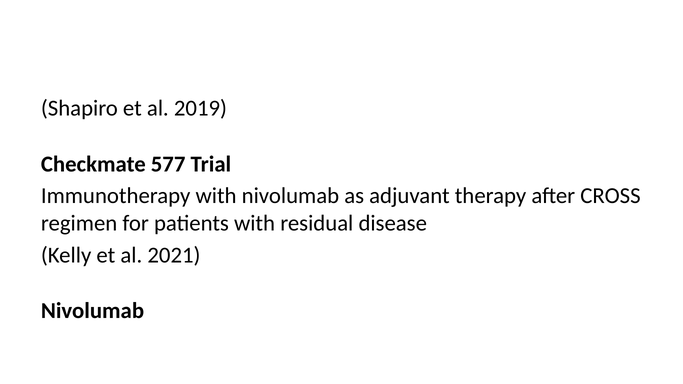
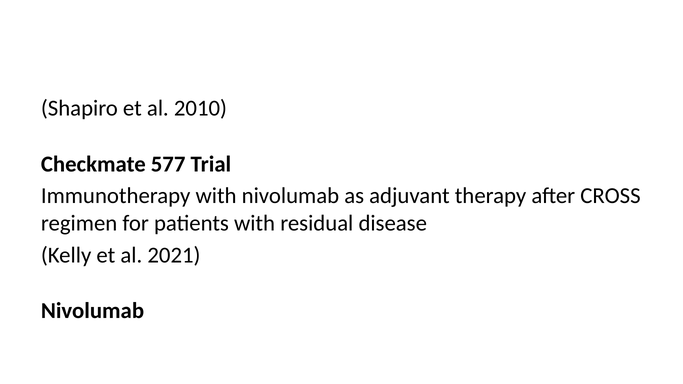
2019: 2019 -> 2010 (200, 108)
